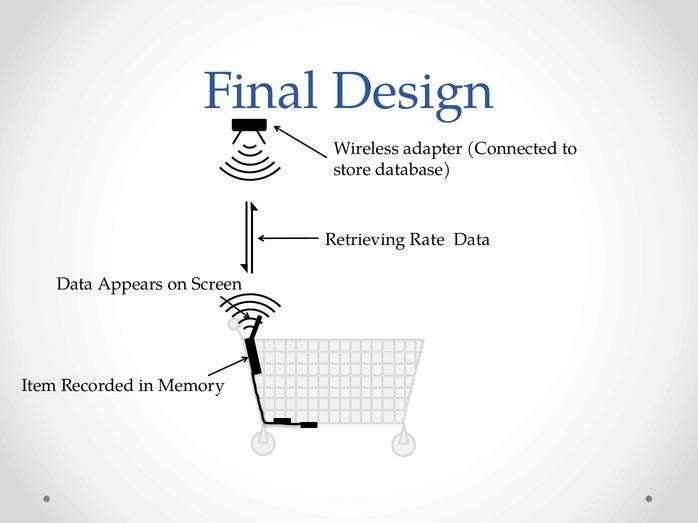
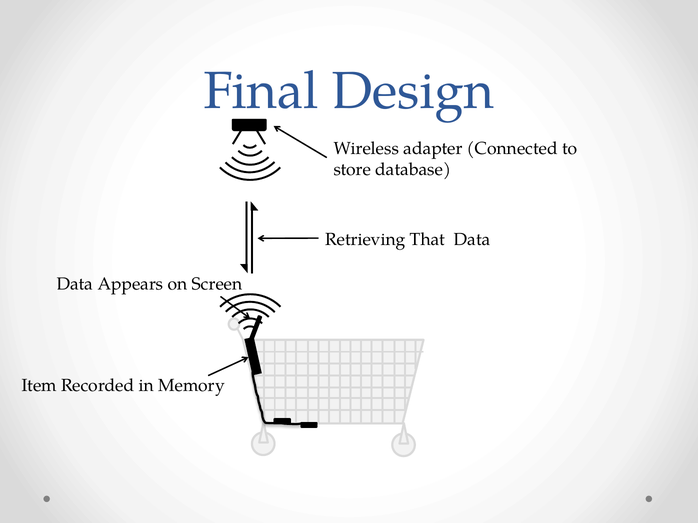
Rate: Rate -> That (428, 240)
